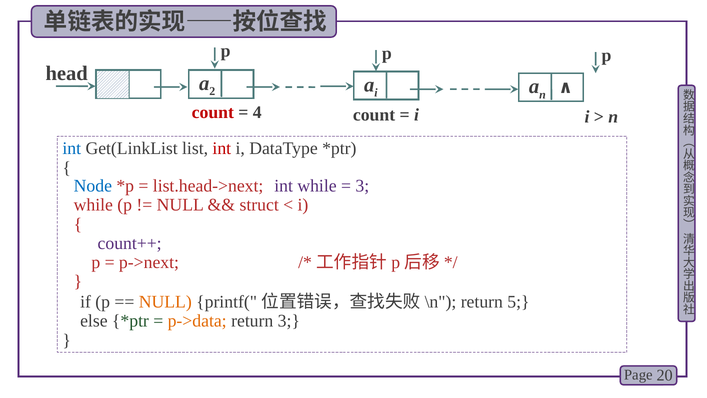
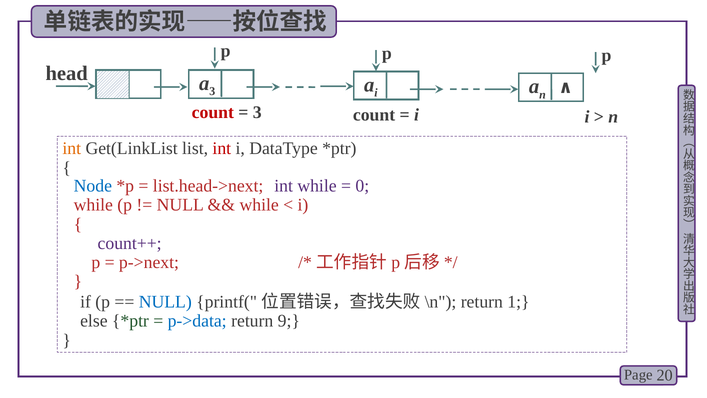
2: 2 -> 3 (212, 91)
4: 4 -> 3 (257, 112)
int colour: blue -> orange (72, 148)
3: 3 -> 0 (362, 186)
struct: struct -> while (259, 205)
NULL colour: orange -> blue (165, 302)
5: 5 -> 1 (518, 302)
p->data colour: orange -> blue (197, 321)
return 3: 3 -> 9 (289, 321)
